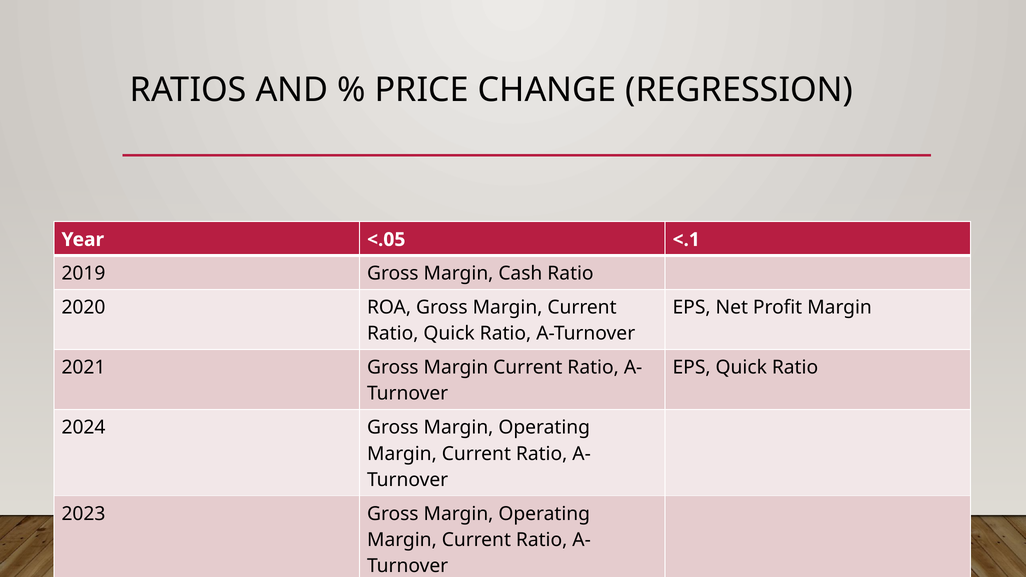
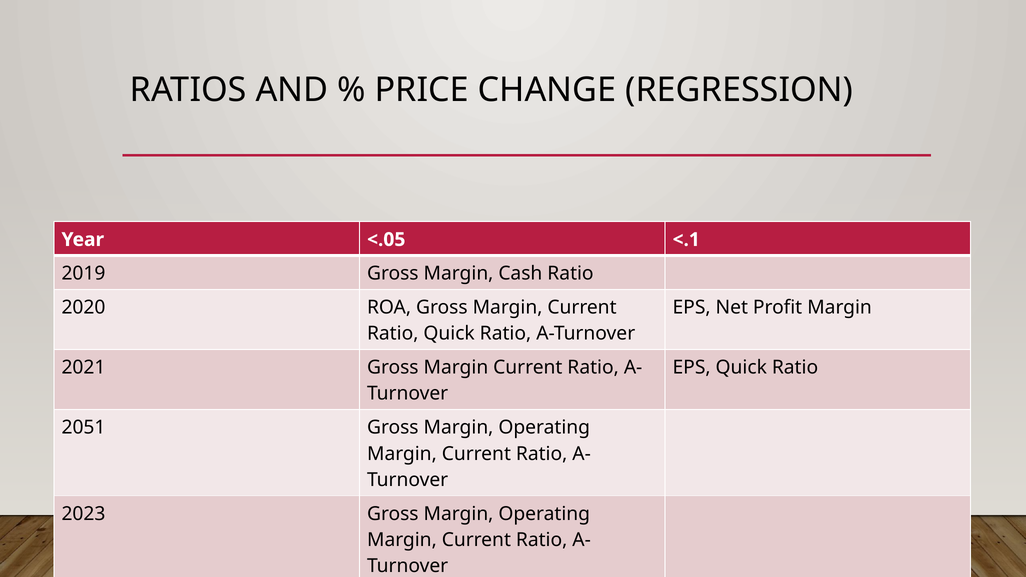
2024: 2024 -> 2051 (84, 428)
